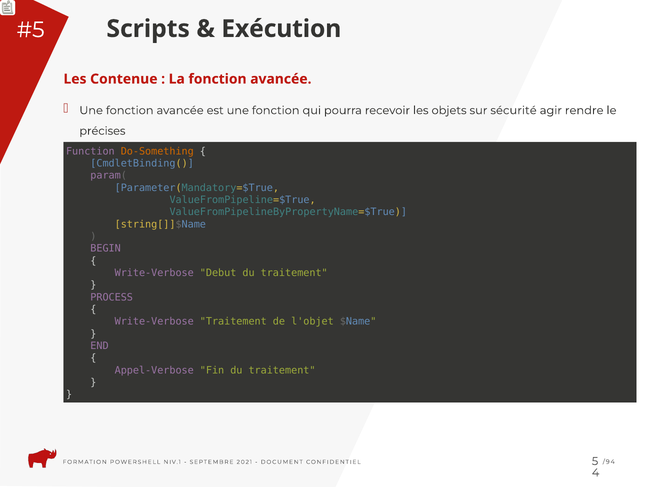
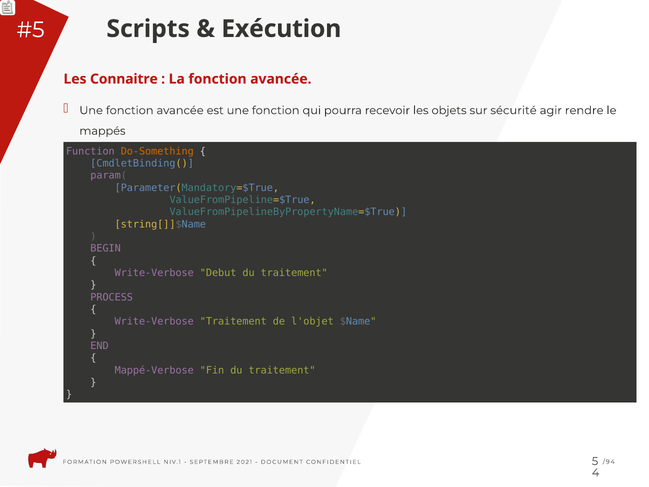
Contenue: Contenue -> Connaitre (124, 79)
précises: précises -> mappés (102, 131)
Appel-Verbose: Appel-Verbose -> Mappé-Verbose (154, 370)
